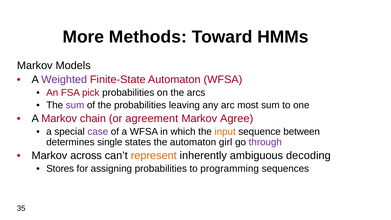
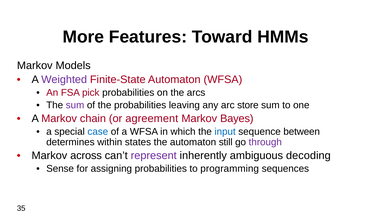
Methods: Methods -> Features (148, 37)
most: most -> store (248, 105)
Agree: Agree -> Bayes (237, 118)
case colour: purple -> blue (98, 132)
input colour: orange -> blue (225, 132)
single: single -> within (110, 142)
girl: girl -> still (226, 142)
represent colour: orange -> purple (154, 155)
Stores: Stores -> Sense (60, 169)
